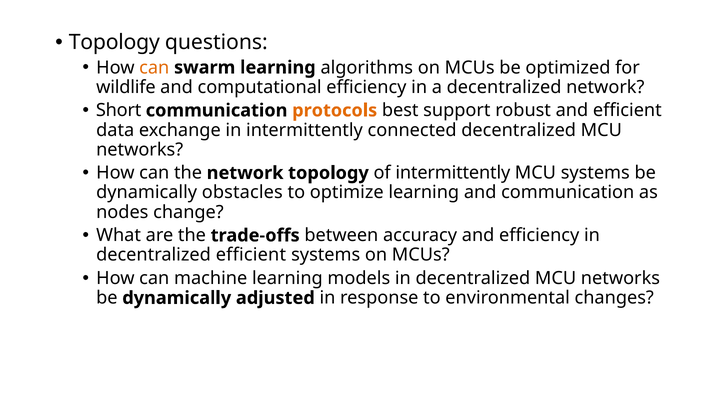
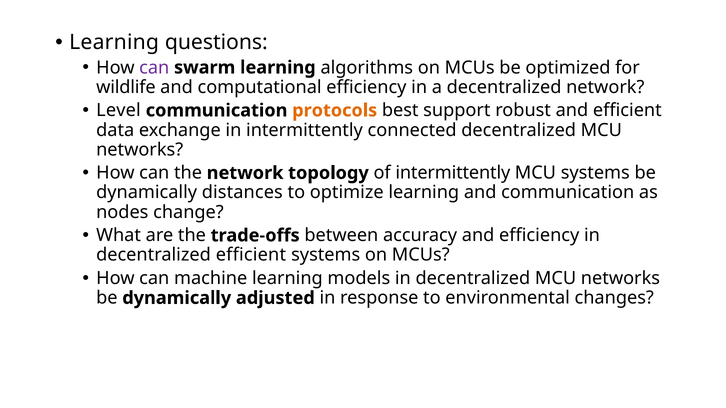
Topology: Topology -> Learning (114, 43)
can colour: orange -> purple (154, 68)
Short: Short -> Level (118, 111)
obstacles: obstacles -> distances (242, 193)
